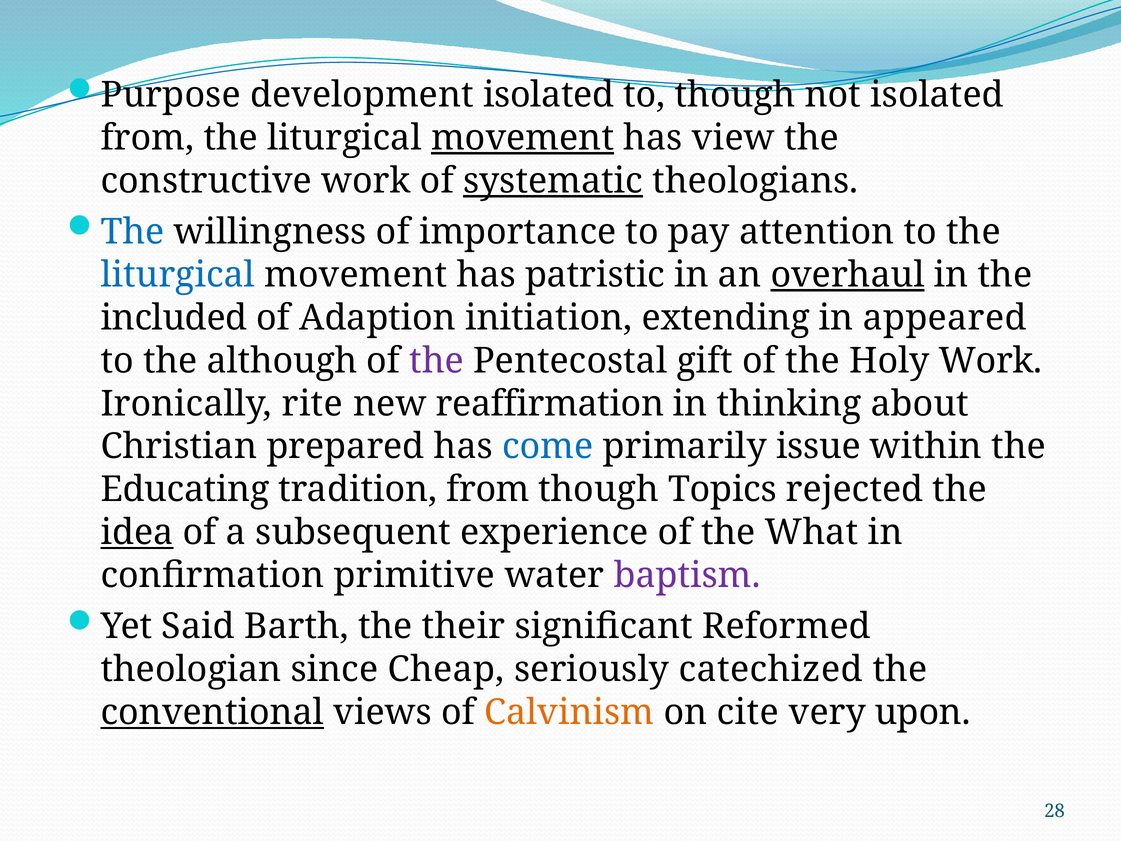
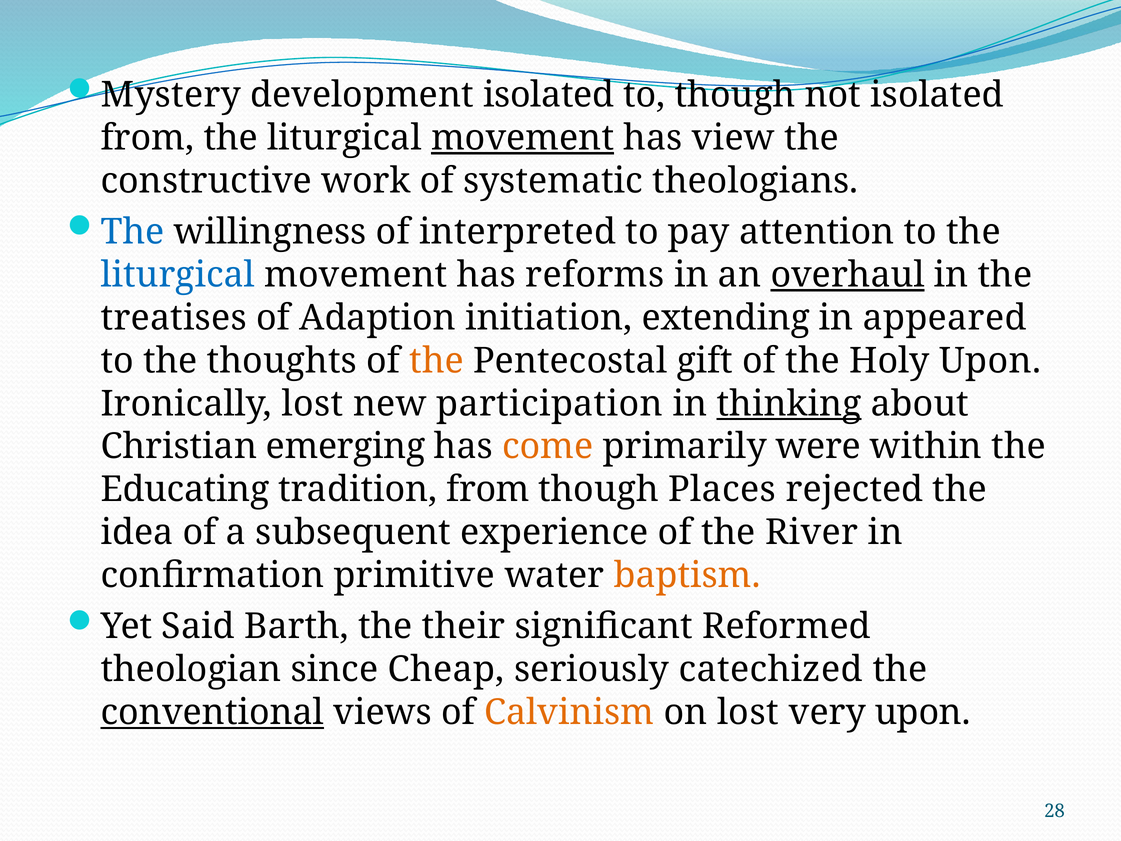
Purpose: Purpose -> Mystery (171, 95)
systematic underline: present -> none (553, 181)
importance: importance -> interpreted (518, 232)
patristic: patristic -> reforms (595, 275)
included: included -> treatises (174, 318)
although: although -> thoughts (282, 361)
the colour: purple -> orange (437, 361)
Holy Work: Work -> Upon (990, 361)
Ironically rite: rite -> lost (312, 404)
reaffirmation: reaffirmation -> participation (550, 404)
thinking underline: none -> present (789, 404)
prepared: prepared -> emerging (346, 447)
come colour: blue -> orange (548, 447)
issue: issue -> were (818, 447)
Topics: Topics -> Places (722, 489)
idea underline: present -> none (137, 532)
What: What -> River (812, 532)
baptism colour: purple -> orange (687, 575)
on cite: cite -> lost (748, 712)
